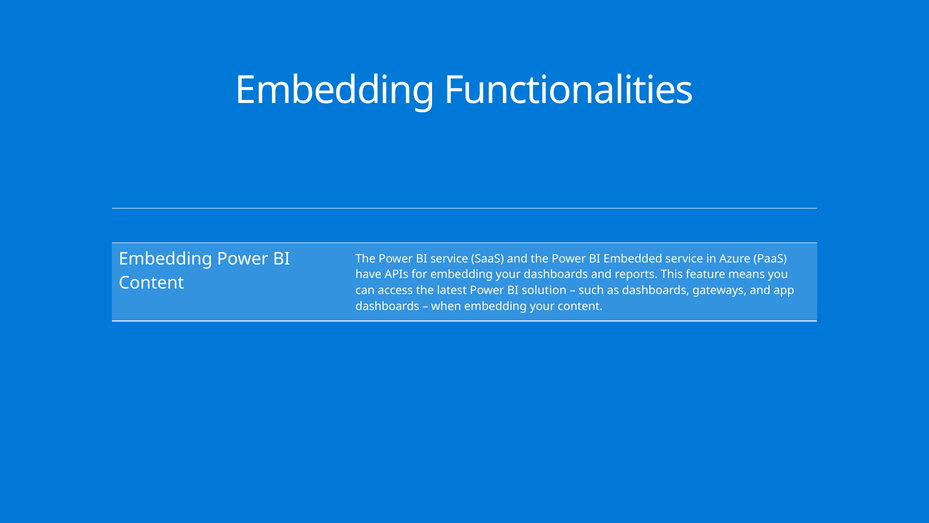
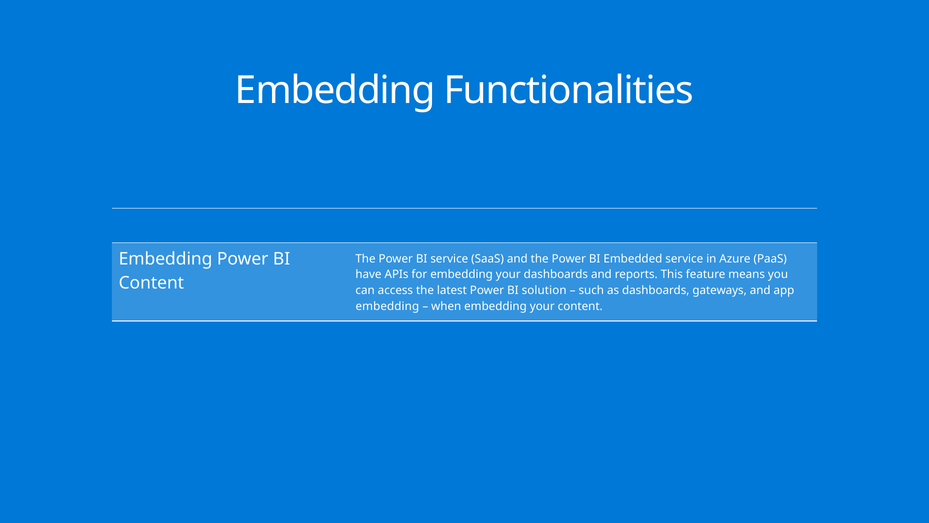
dashboards: dashboards -> embedding (387, 306)
